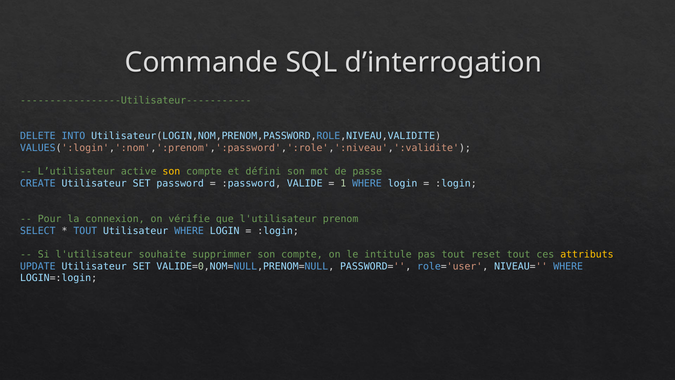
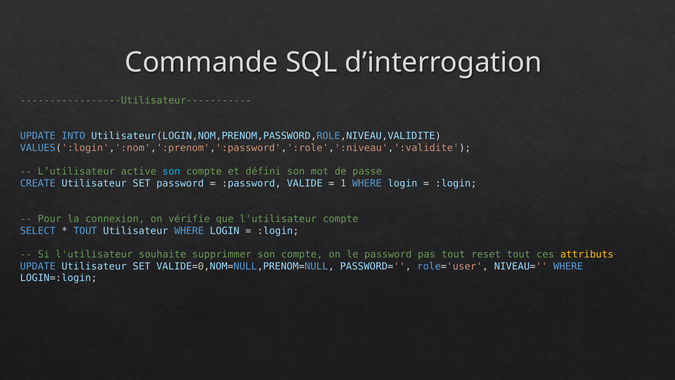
DELETE: DELETE -> UPDATE (38, 136)
son colour: yellow -> light blue (171, 172)
l'utilisateur prenom: prenom -> compte (341, 219)
le intitule: intitule -> password (388, 254)
